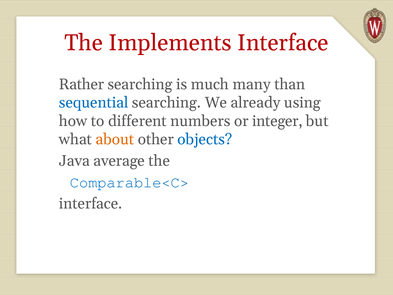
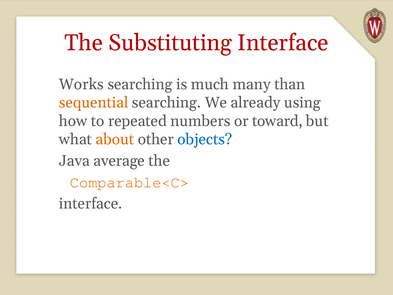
Implements: Implements -> Substituting (170, 43)
Rather: Rather -> Works (81, 84)
sequential colour: blue -> orange (94, 103)
different: different -> repeated (137, 121)
integer: integer -> toward (277, 121)
Comparable<C> colour: blue -> orange (129, 182)
